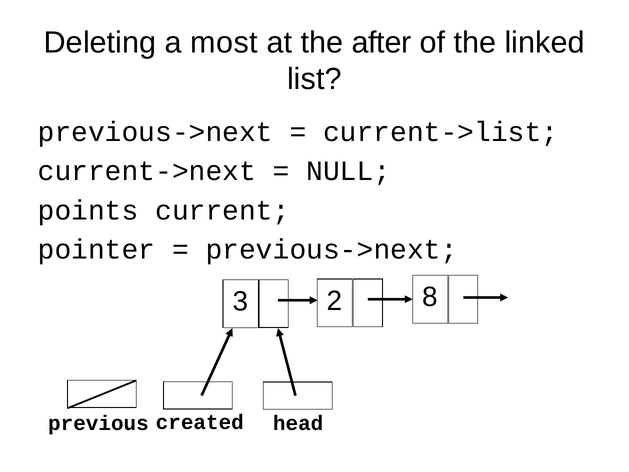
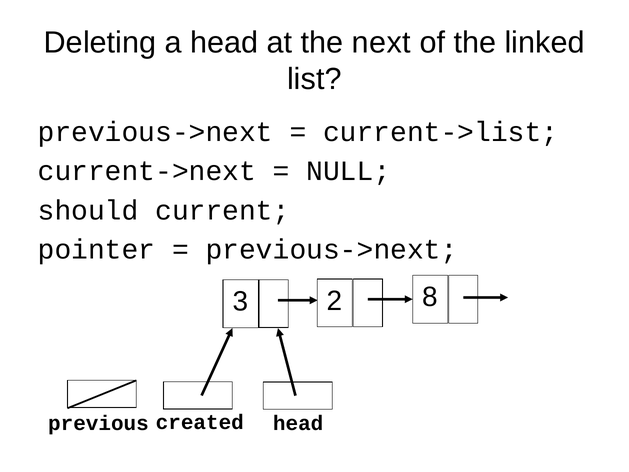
a most: most -> head (224, 43)
after: after -> next (381, 43)
points: points -> should (88, 210)
